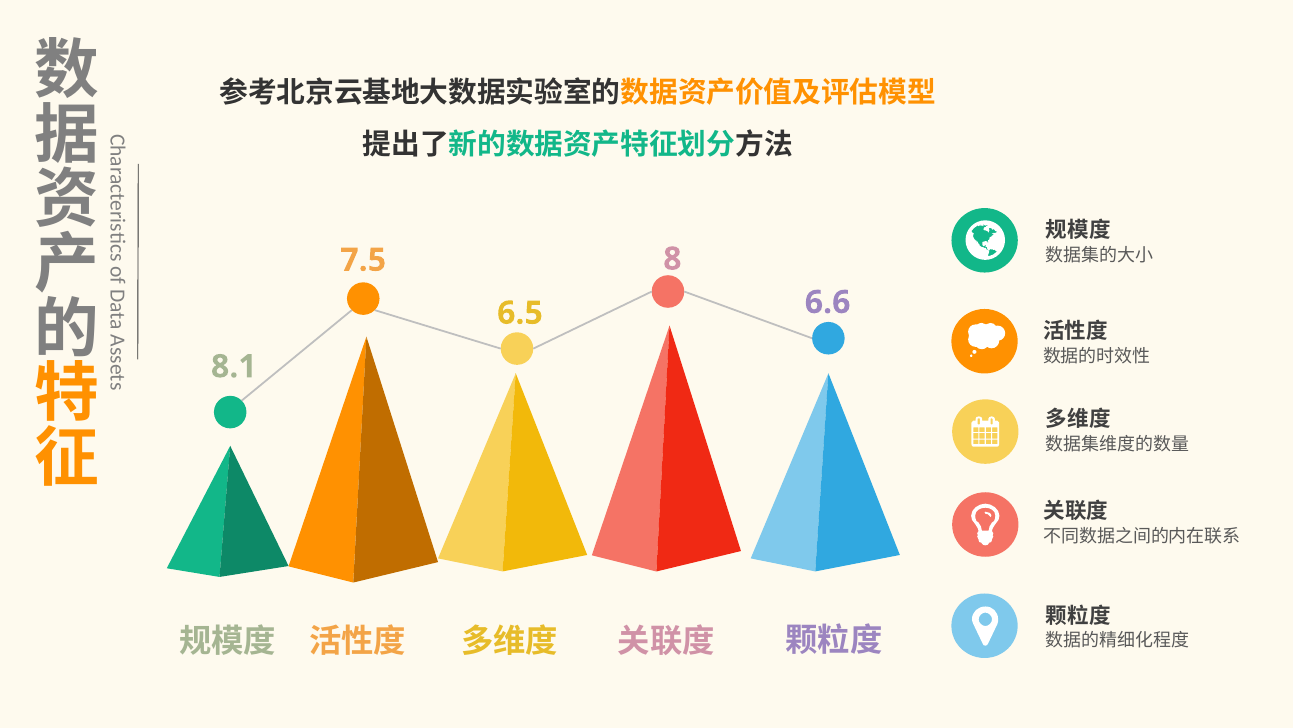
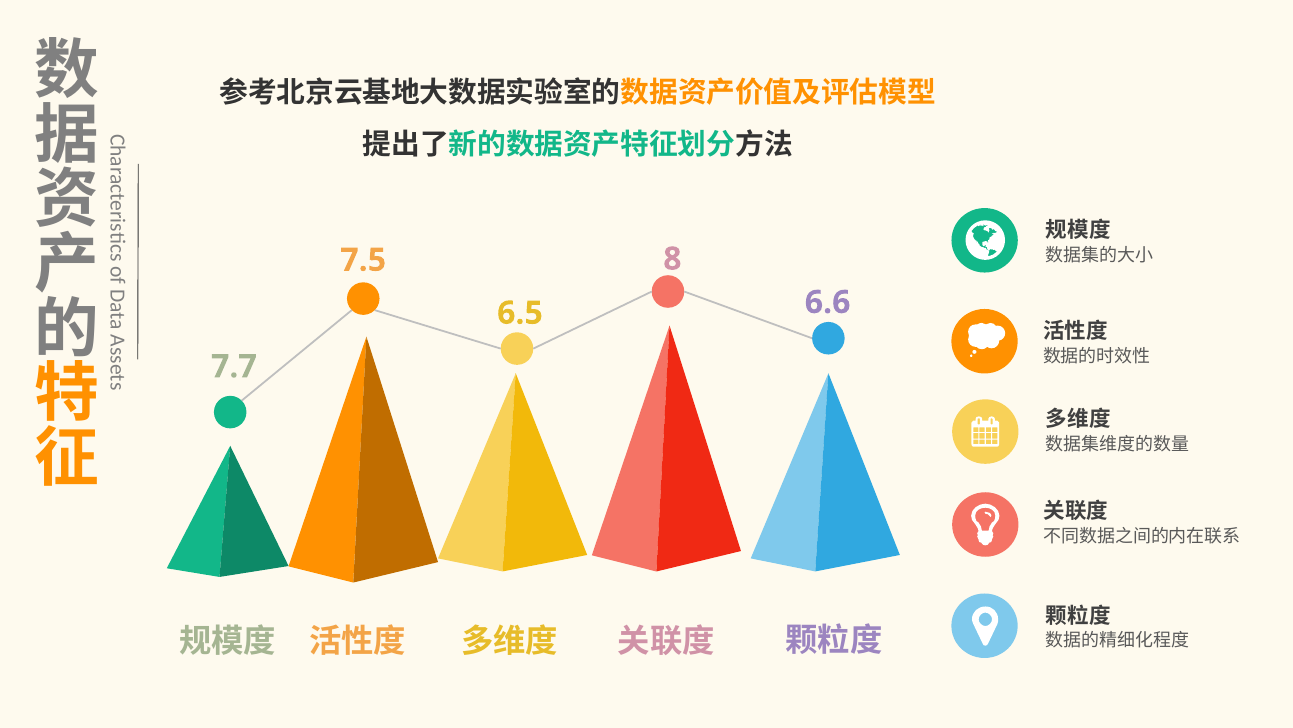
8.1: 8.1 -> 7.7 (234, 366)
